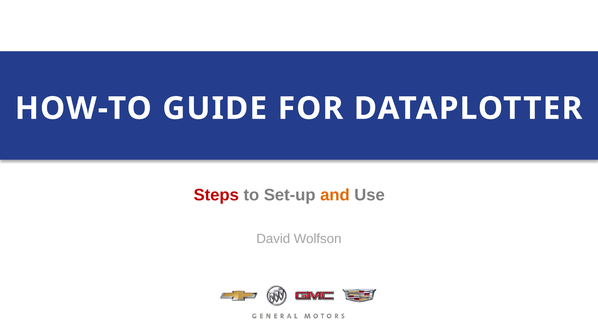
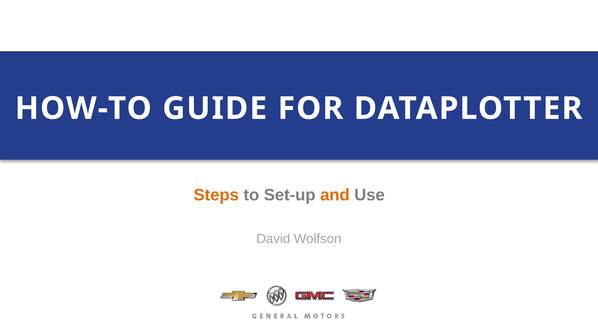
Steps colour: red -> orange (216, 195)
